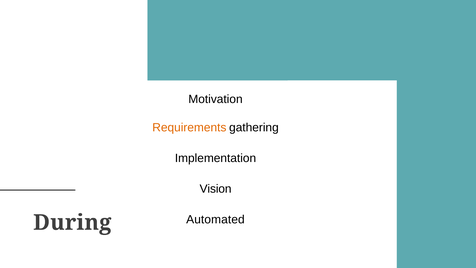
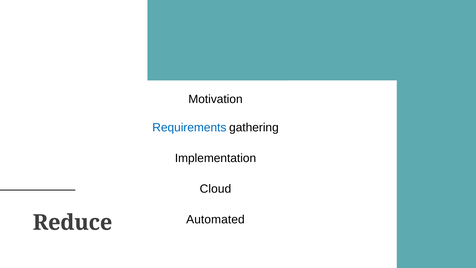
Requirements colour: orange -> blue (189, 128)
Vision: Vision -> Cloud (215, 189)
During: During -> Reduce (73, 222)
